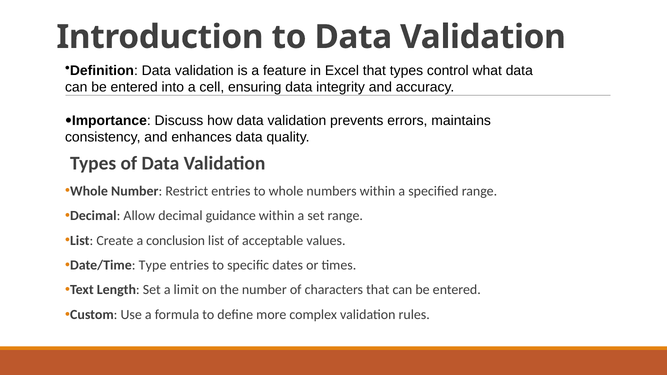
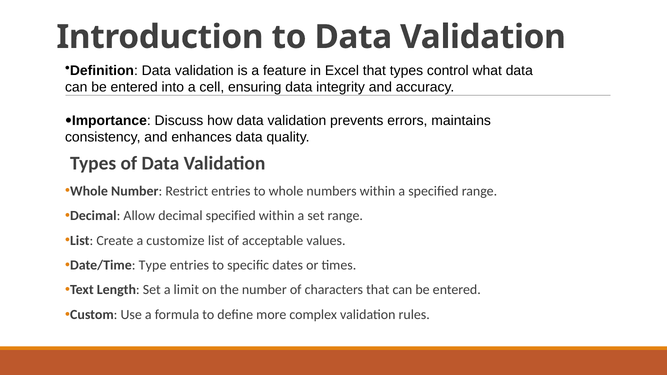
decimal guidance: guidance -> specified (231, 216)
conclusion: conclusion -> customize (175, 241)
